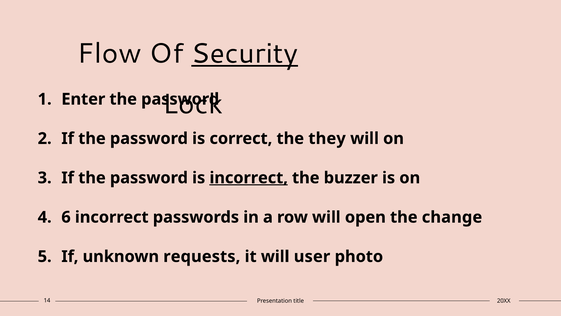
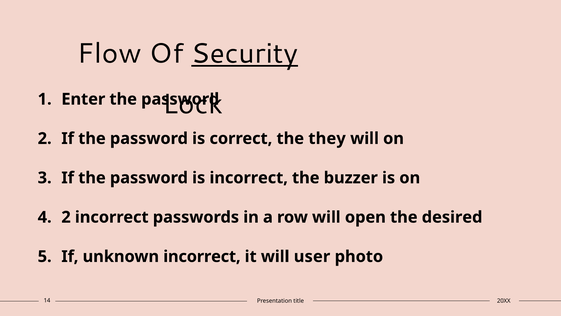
incorrect underline: present -> none (249, 178)
6: 6 -> 2 (66, 217)
change: change -> desired (452, 217)
unknown requests: requests -> incorrect (202, 256)
